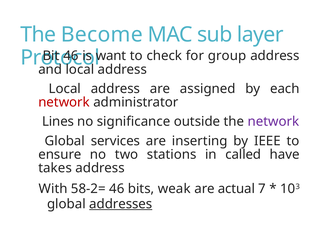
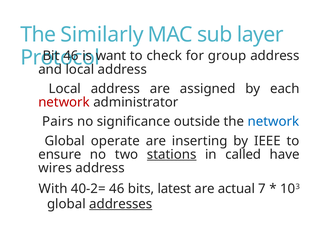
Become: Become -> Similarly (102, 35)
Lines: Lines -> Pairs (58, 122)
network colour: purple -> blue (273, 122)
services: services -> operate (115, 141)
stations underline: none -> present (172, 155)
takes: takes -> wires (55, 168)
58-2=: 58-2= -> 40-2= (88, 189)
weak: weak -> latest (174, 189)
